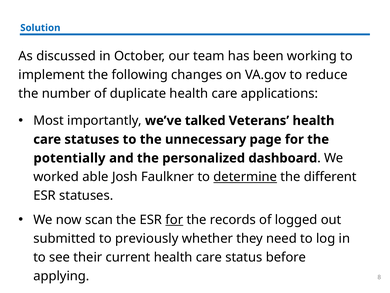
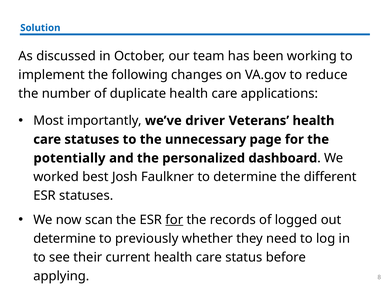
talked: talked -> driver (205, 120)
able: able -> best (95, 177)
determine underline: present -> none (245, 177)
submitted: submitted -> determine (65, 238)
